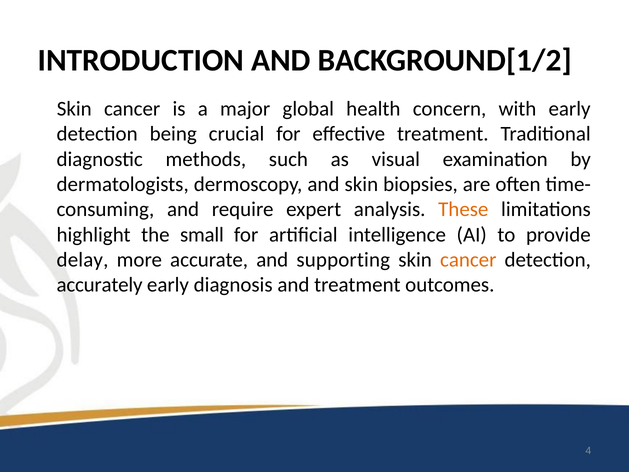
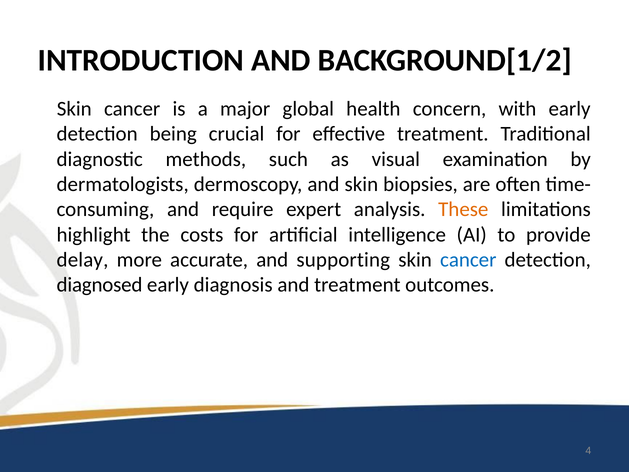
small: small -> costs (202, 235)
cancer colour: orange -> blue (468, 260)
accurately: accurately -> diagnosed (100, 285)
